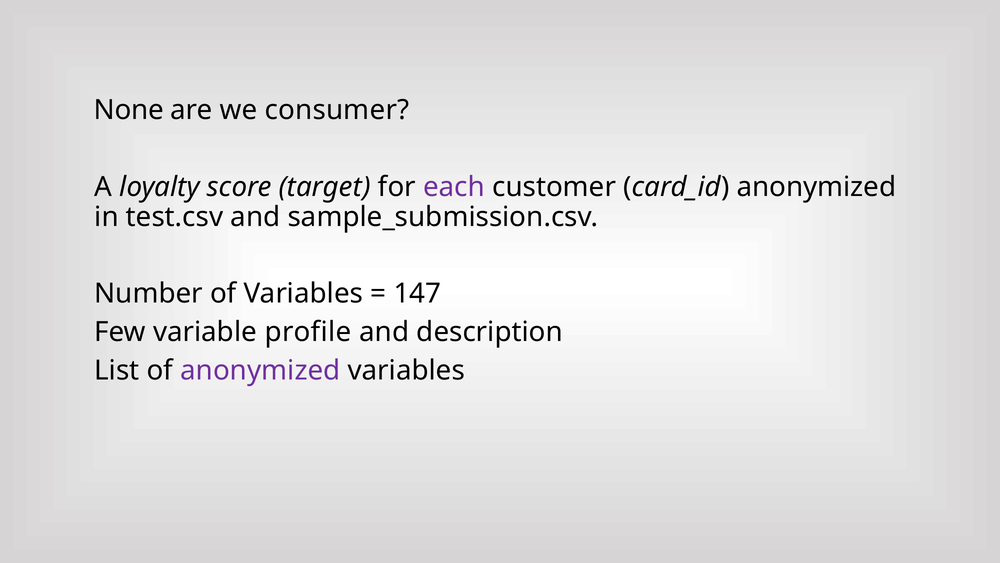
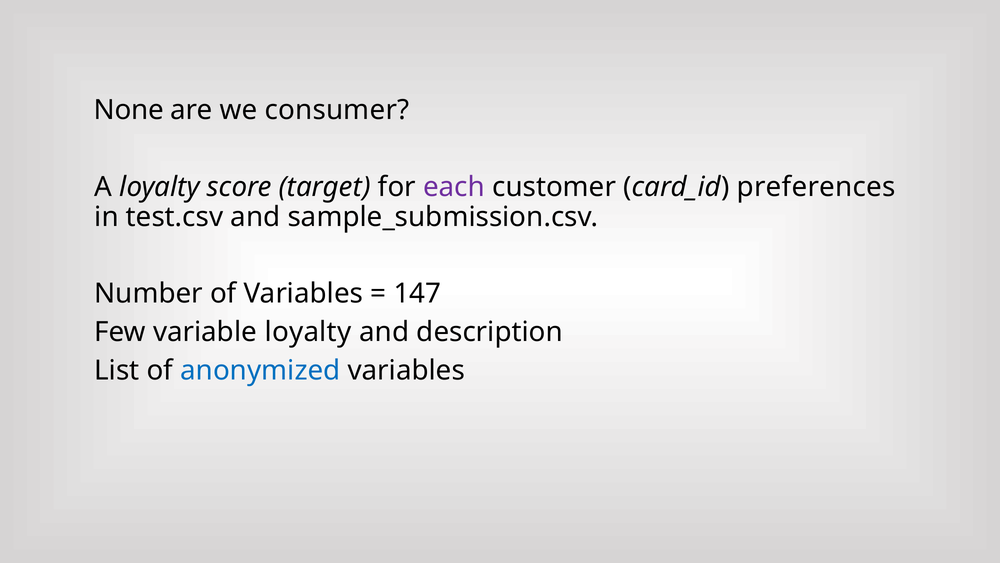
card_id anonymized: anonymized -> preferences (816, 187)
variable profile: profile -> loyalty (308, 332)
anonymized colour: purple -> blue (260, 370)
